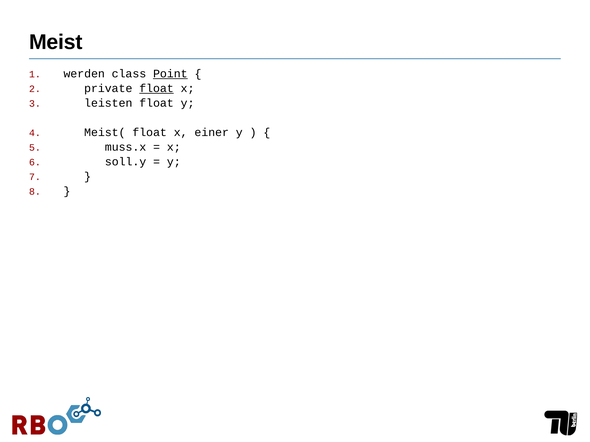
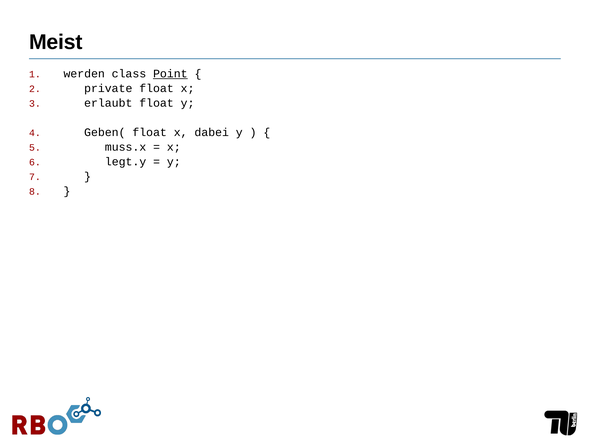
float underline: present -> none (157, 88)
leisten: leisten -> erlaubt (108, 103)
Meist(: Meist( -> Geben( (105, 133)
einer: einer -> dabei (212, 133)
soll.y: soll.y -> legt.y (126, 162)
